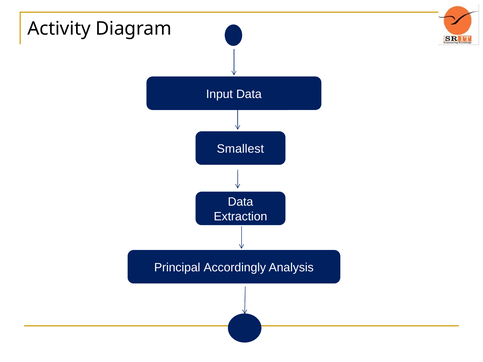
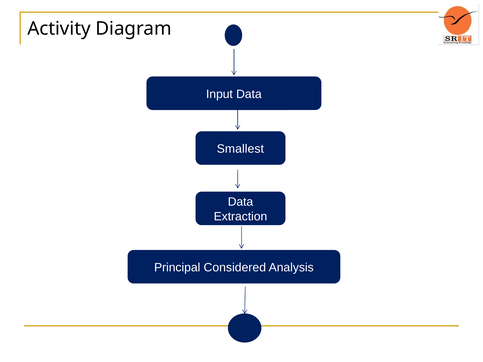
Accordingly: Accordingly -> Considered (235, 268)
